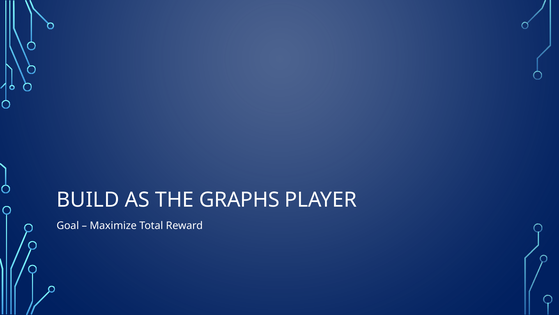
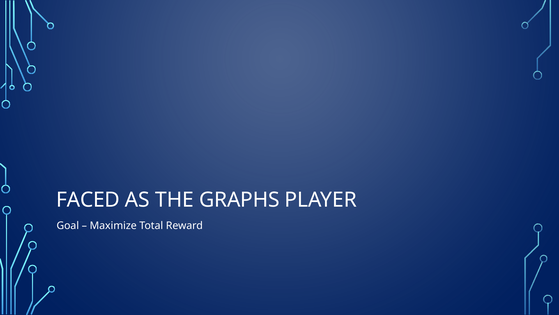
BUILD: BUILD -> FACED (88, 199)
